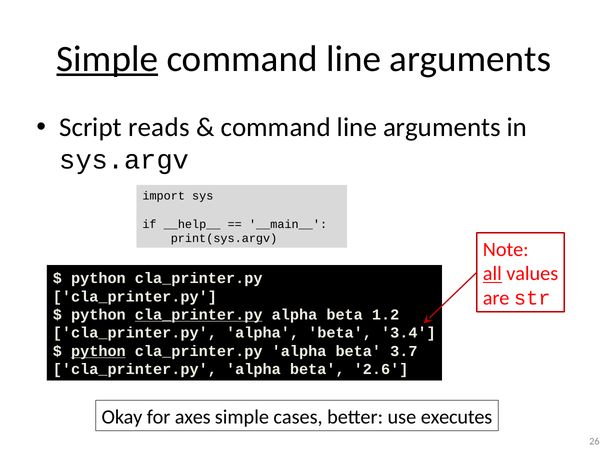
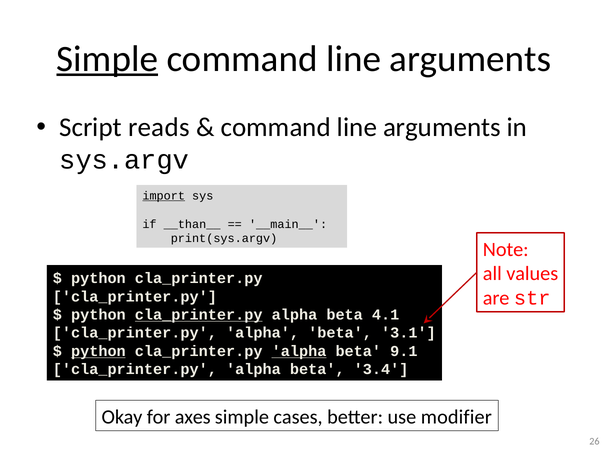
import underline: none -> present (164, 196)
__help__: __help__ -> __than__ (192, 224)
all underline: present -> none (492, 274)
1.2: 1.2 -> 4.1 (386, 315)
3.4: 3.4 -> 3.1 (408, 333)
alpha underline: none -> present (299, 351)
3.7: 3.7 -> 9.1 (404, 351)
2.6: 2.6 -> 3.4 (381, 369)
executes: executes -> modifier (456, 417)
